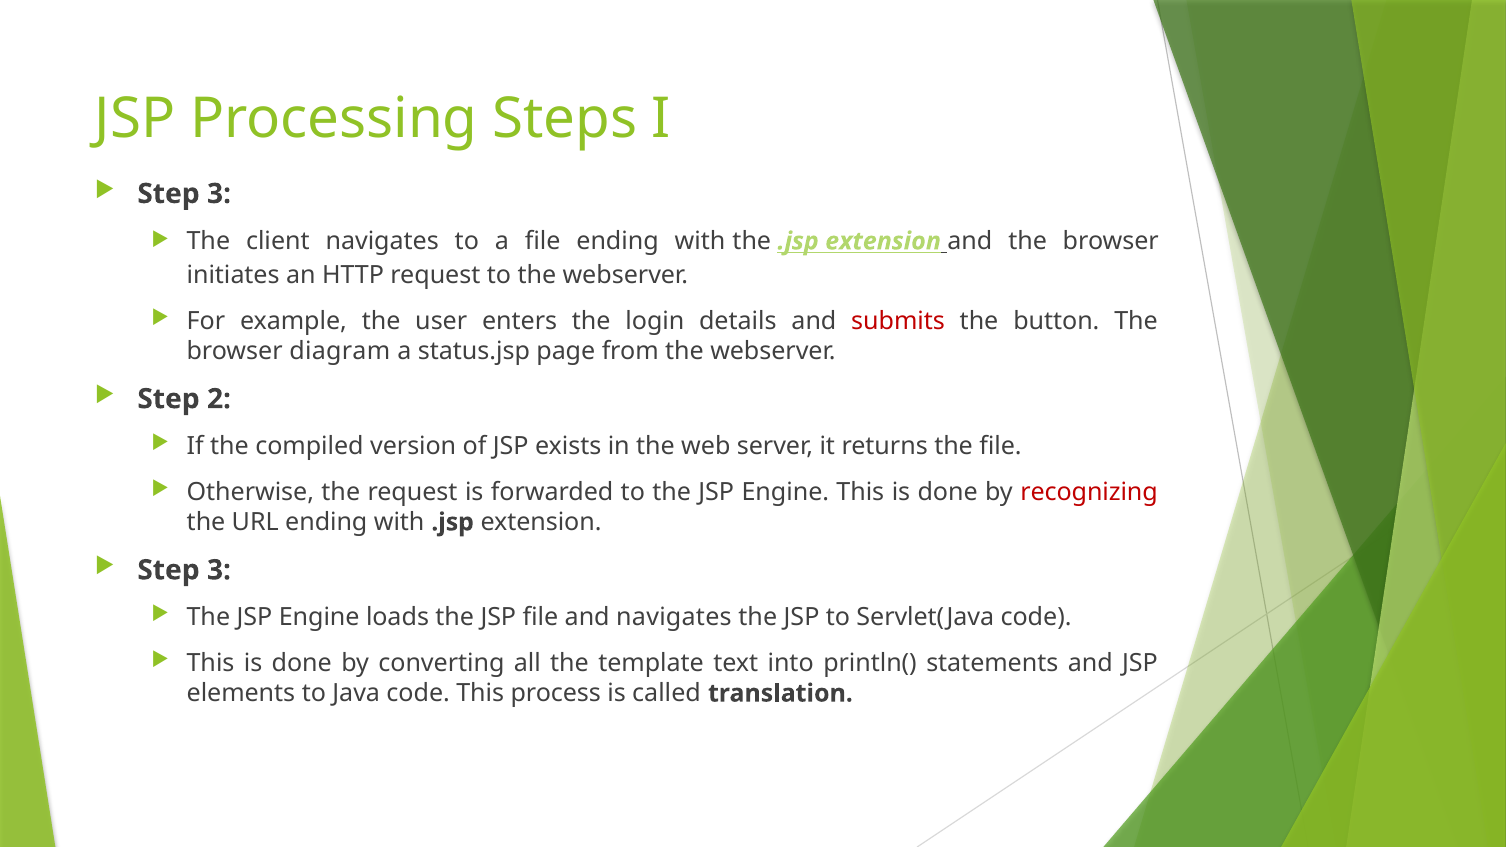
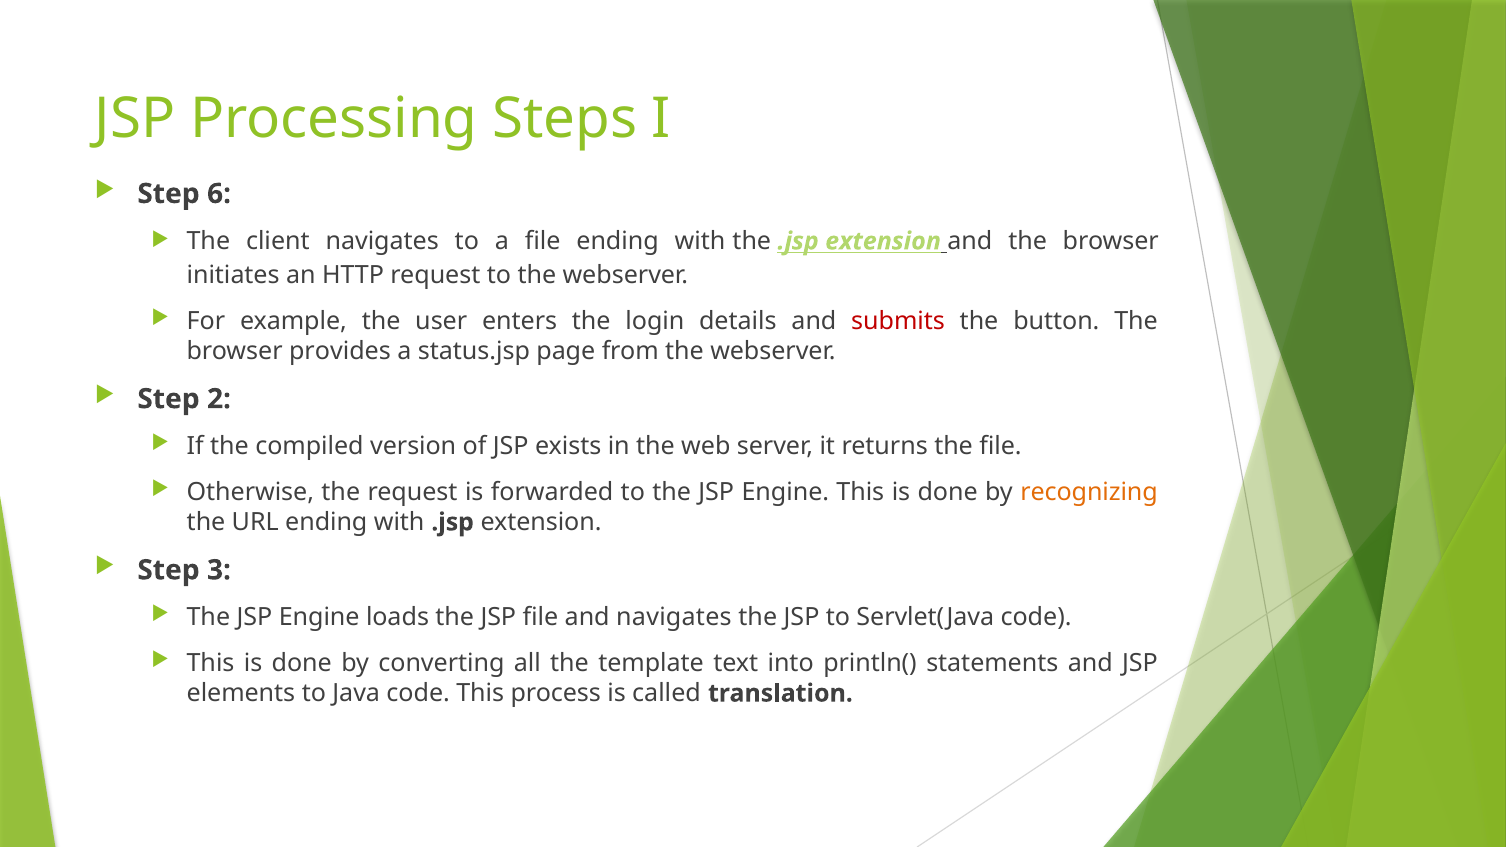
3: 3 -> 6 (219, 194)
diagram: diagram -> provides (340, 351)
recognizing colour: red -> orange (1089, 492)
